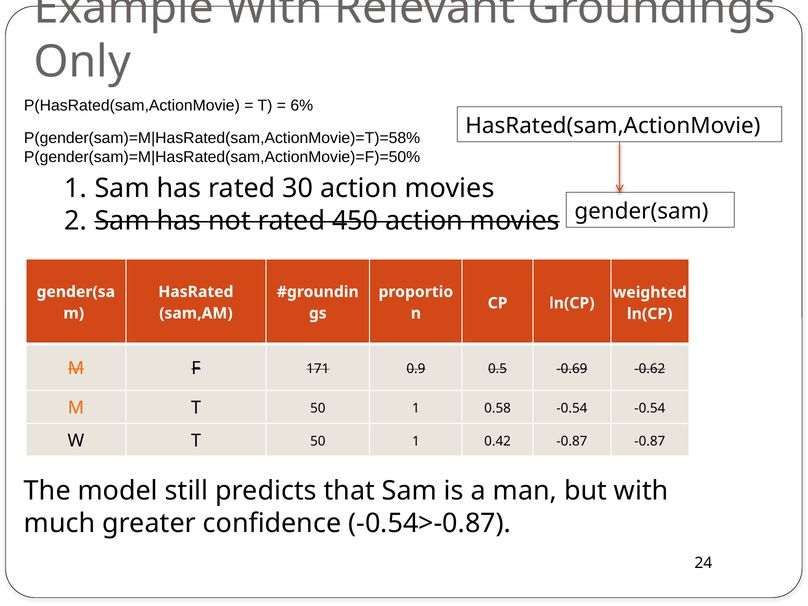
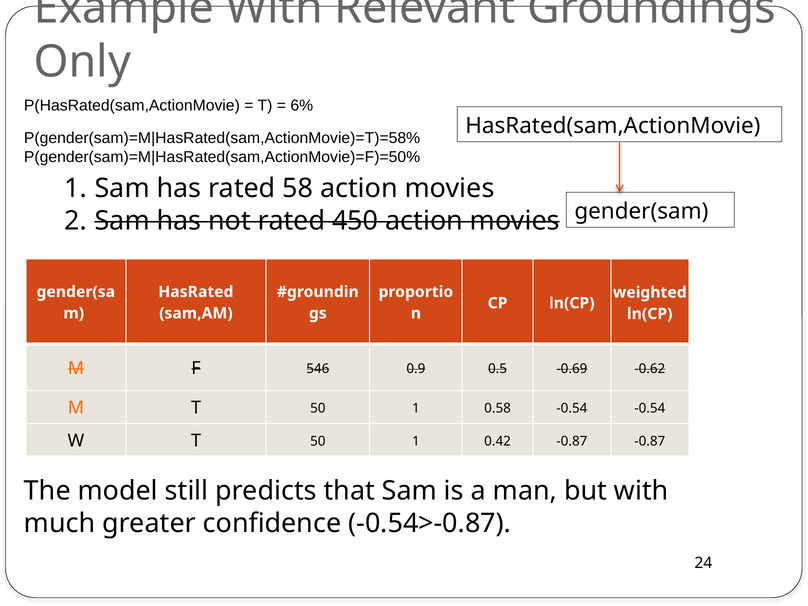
30: 30 -> 58 (298, 188)
171: 171 -> 546 (318, 369)
